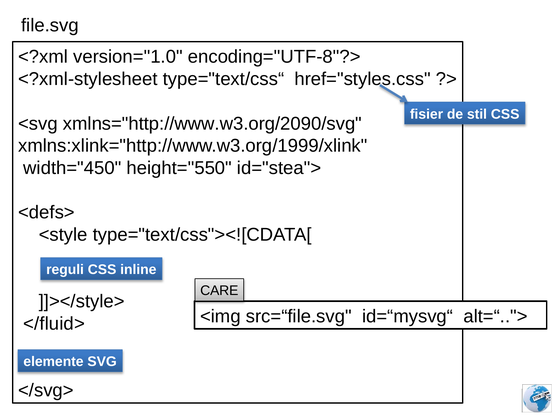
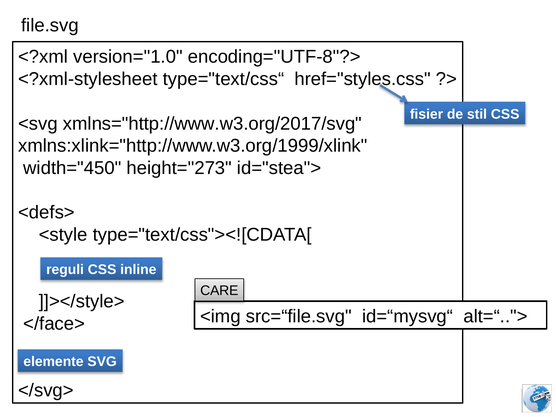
xmlns="http://www.w3.org/2090/svg: xmlns="http://www.w3.org/2090/svg -> xmlns="http://www.w3.org/2017/svg (212, 124)
height="550: height="550 -> height="273 (179, 168)
</fluid>: </fluid> -> </face> (54, 324)
